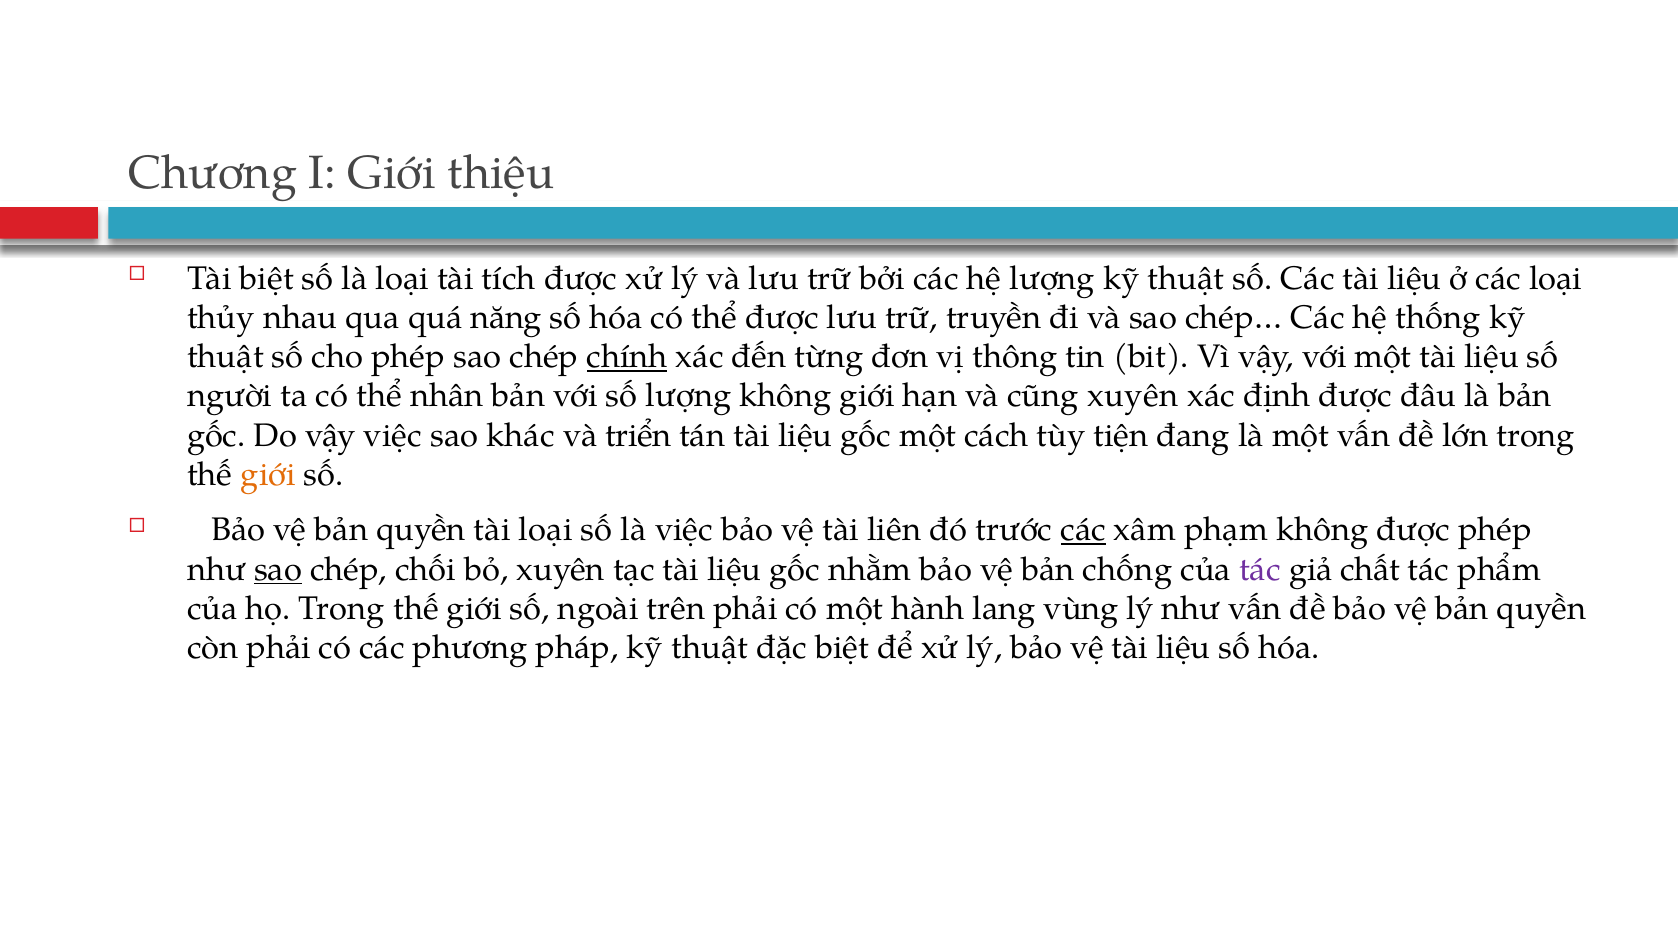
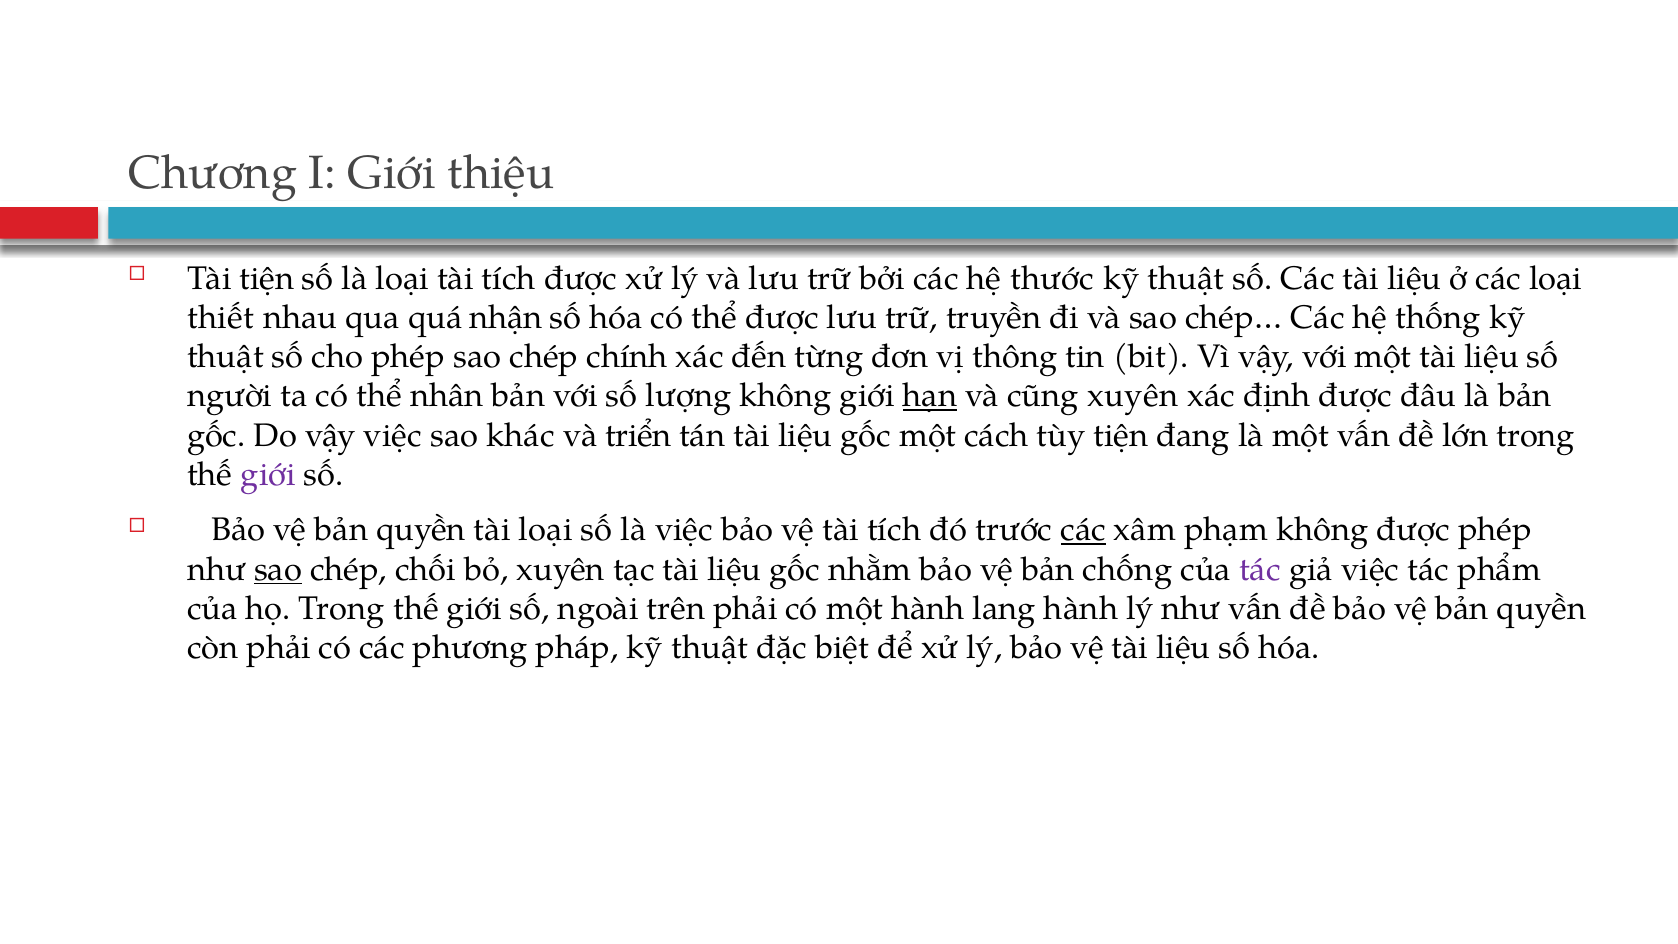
Tài biệt: biệt -> tiện (267, 278)
hệ lượng: lượng -> thước (1052, 278)
thủy: thủy -> thiết (221, 318)
năng: năng -> nhận (506, 318)
chính underline: present -> none (627, 357)
hạn underline: none -> present (930, 396)
giới colour: orange -> purple (268, 475)
vệ tài liên: liên -> tích (894, 530)
giả chất: chất -> việc (1370, 569)
lang vùng: vùng -> hành (1081, 609)
